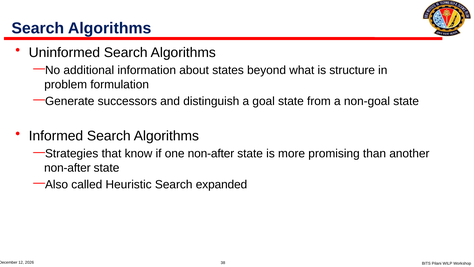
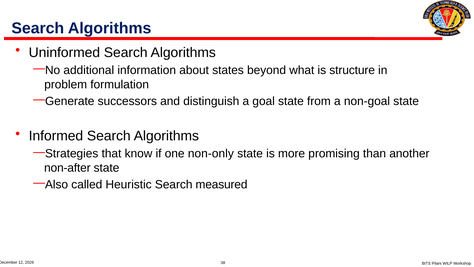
one non-after: non-after -> non-only (211, 154)
expanded: expanded -> measured (222, 184)
